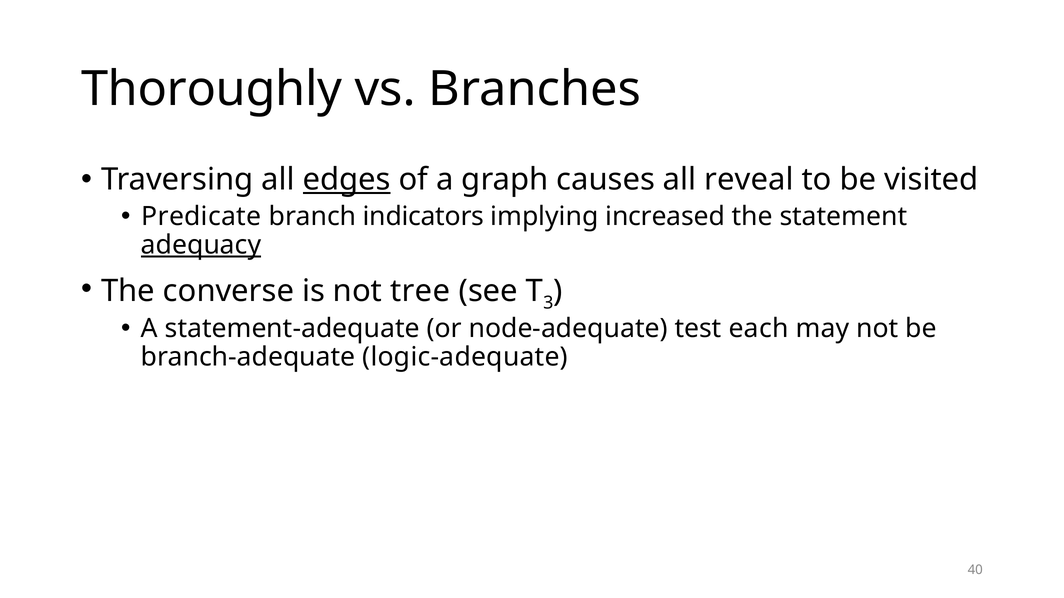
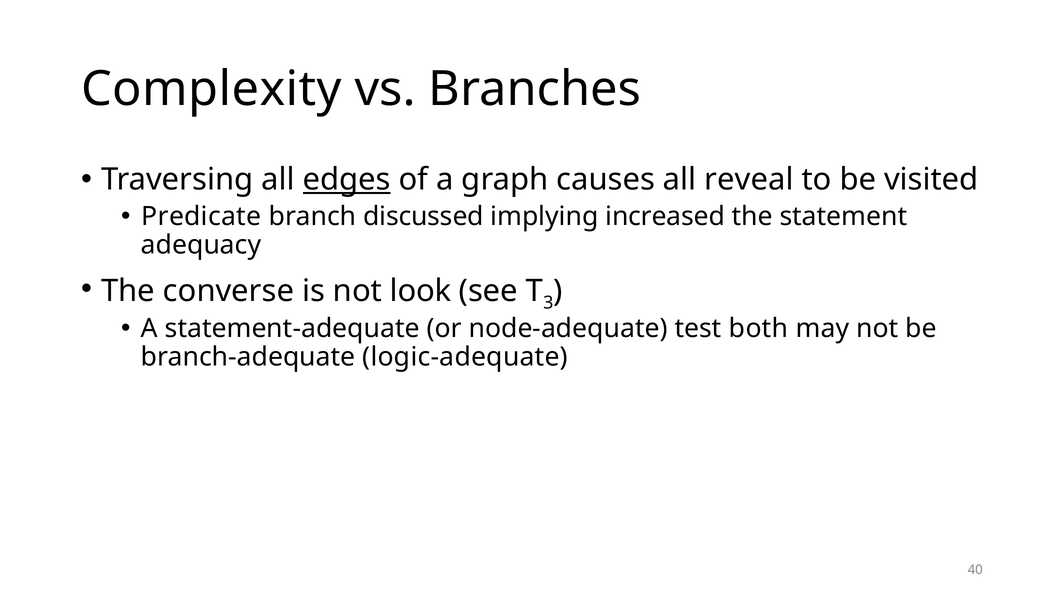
Thoroughly: Thoroughly -> Complexity (211, 89)
indicators: indicators -> discussed (423, 217)
adequacy underline: present -> none (201, 245)
tree: tree -> look (420, 291)
each: each -> both (759, 329)
